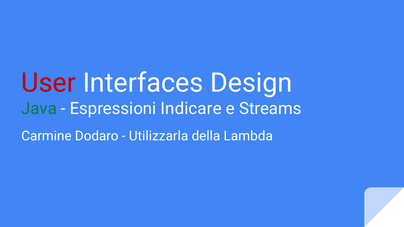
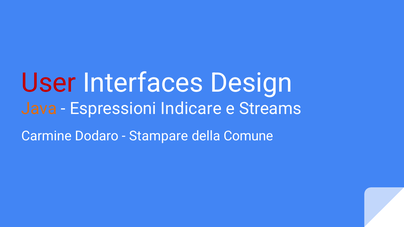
Java colour: green -> orange (39, 109)
Utilizzarla: Utilizzarla -> Stampare (159, 136)
Lambda: Lambda -> Comune (248, 136)
